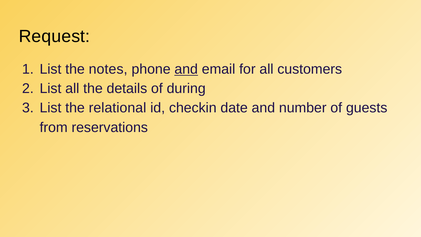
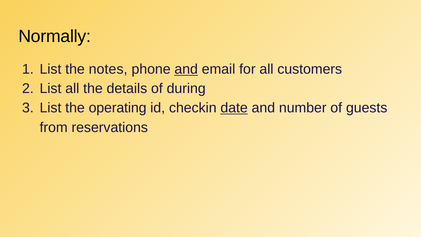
Request: Request -> Normally (55, 36)
relational: relational -> operating (118, 108)
date underline: none -> present (234, 108)
